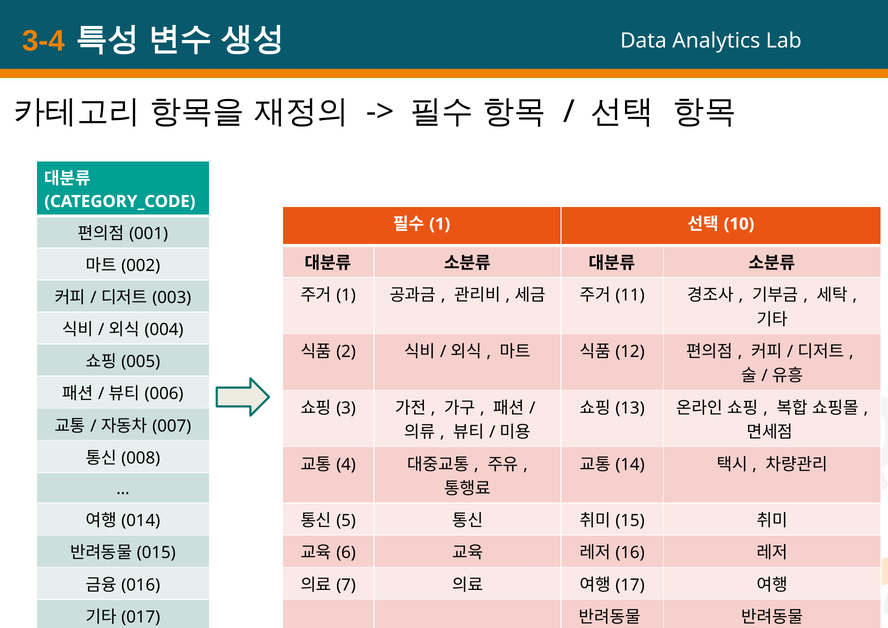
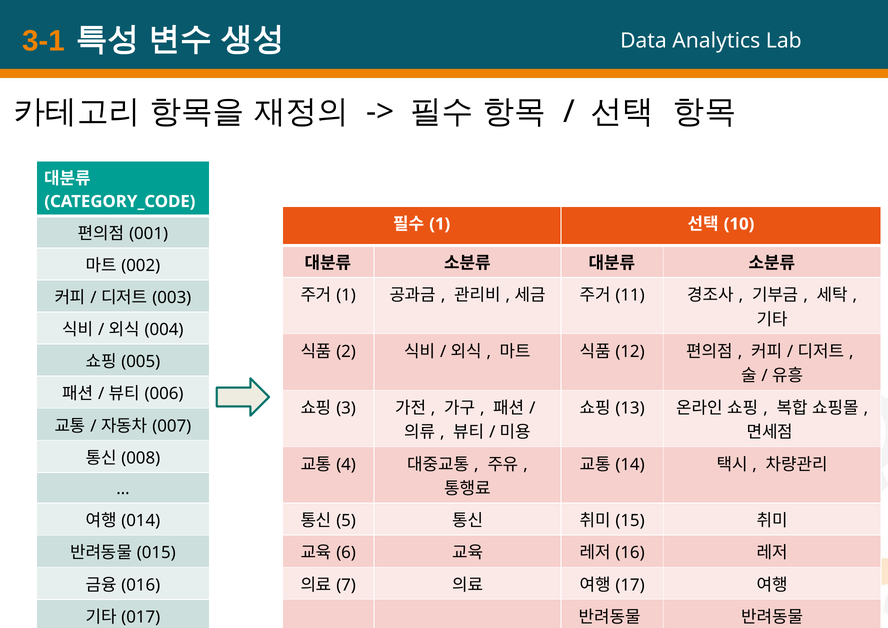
3-4: 3-4 -> 3-1 (43, 41)
